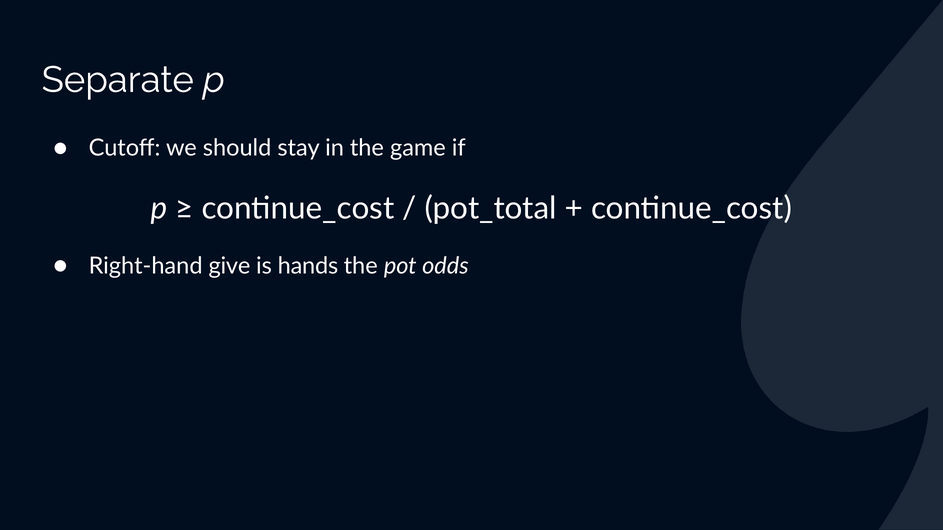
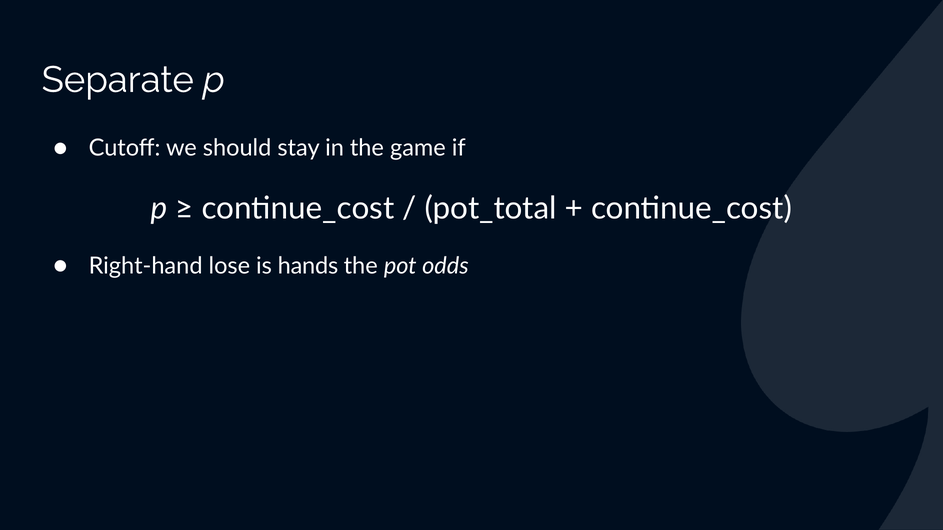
give: give -> lose (229, 266)
